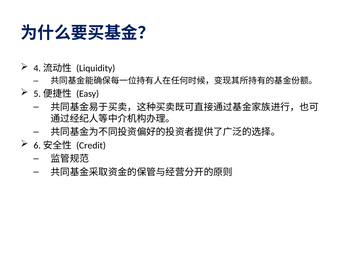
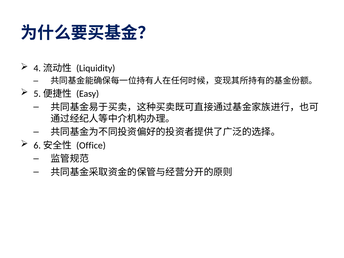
Credit: Credit -> Office (91, 145)
